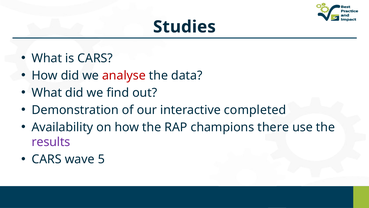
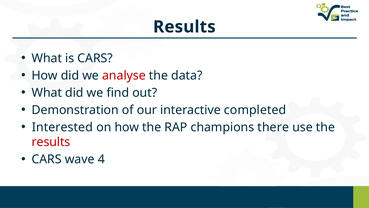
Studies: Studies -> Results (184, 27)
Availability: Availability -> Interested (62, 127)
results colour: purple -> red (51, 142)
5: 5 -> 4 (101, 159)
